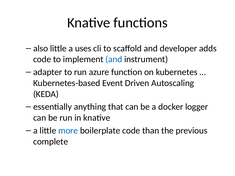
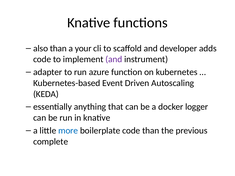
also little: little -> than (58, 48)
uses: uses -> your (83, 48)
and colour: blue -> purple (114, 59)
